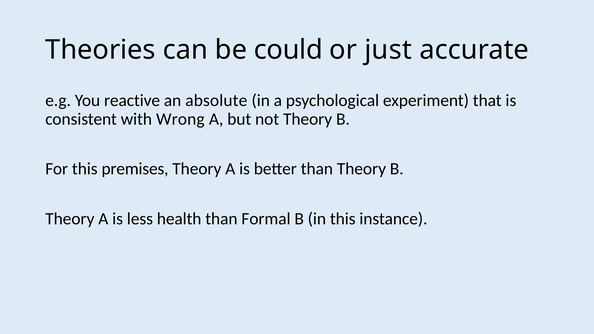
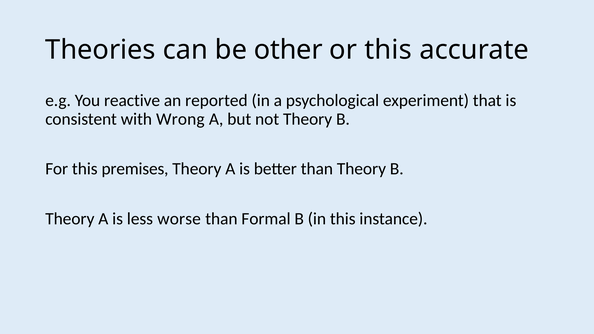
could: could -> other (288, 50)
or just: just -> this (388, 50)
absolute: absolute -> reported (216, 100)
health: health -> worse (179, 219)
